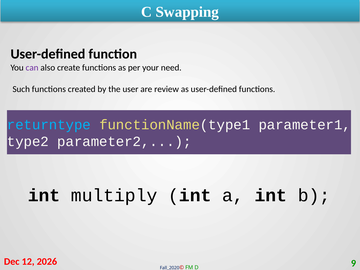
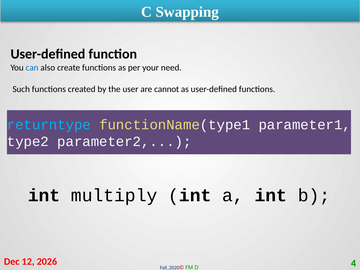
can colour: purple -> blue (32, 68)
review: review -> cannot (167, 89)
9: 9 -> 4 (354, 263)
